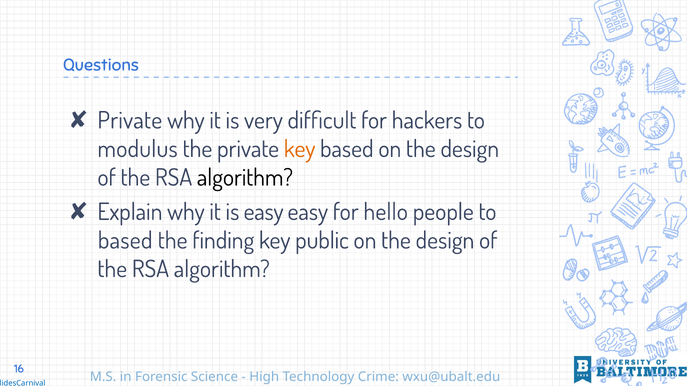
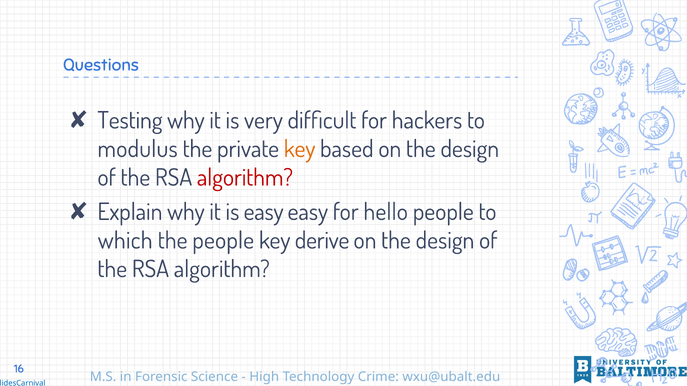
Private: Private -> Testing (130, 121)
algorithm colour: black -> red (245, 178)
based: based -> which (125, 241)
the finding: finding -> people (223, 241)
public: public -> derive (322, 241)
